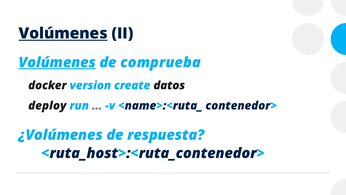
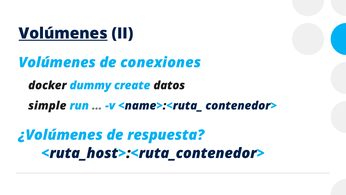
Volúmenes underline: present -> none (57, 62)
comprueba: comprueba -> conexiones (161, 62)
version: version -> dummy (90, 85)
deploy: deploy -> simple (47, 106)
